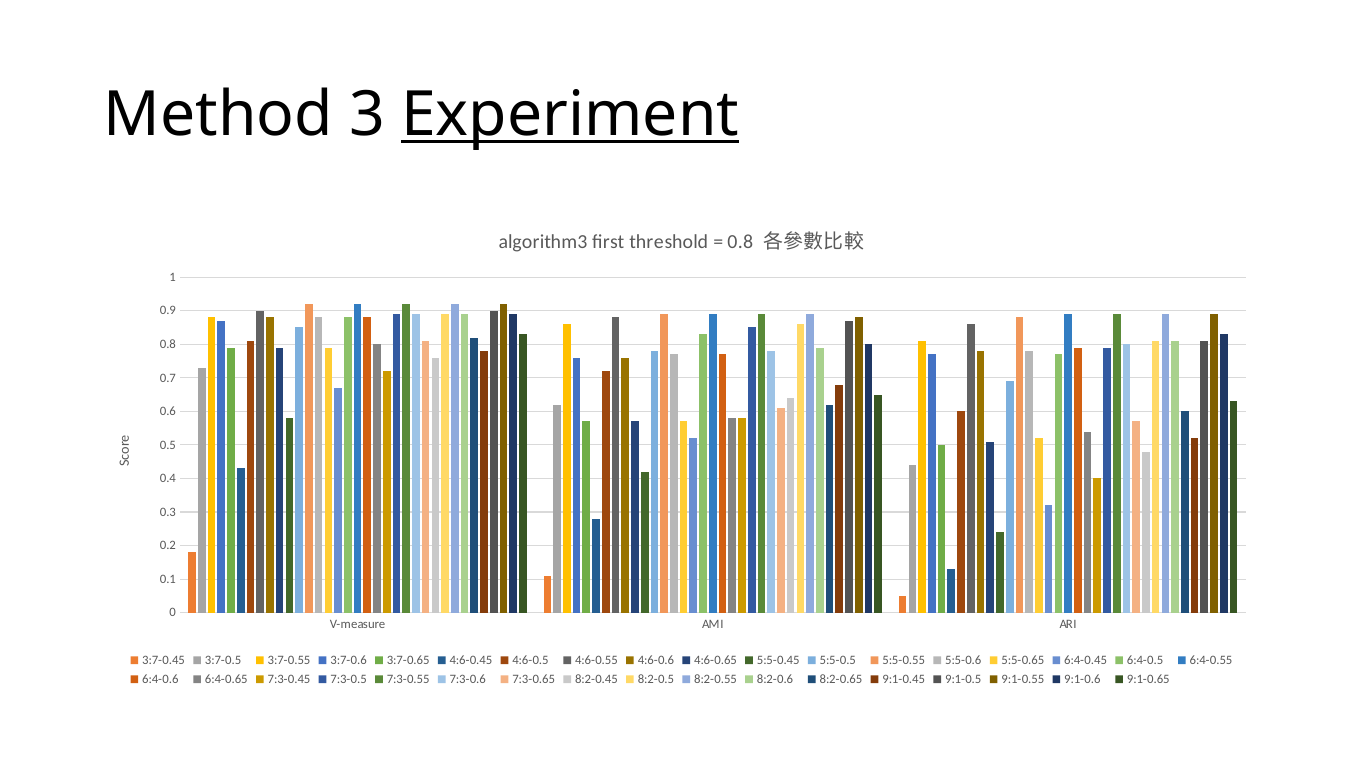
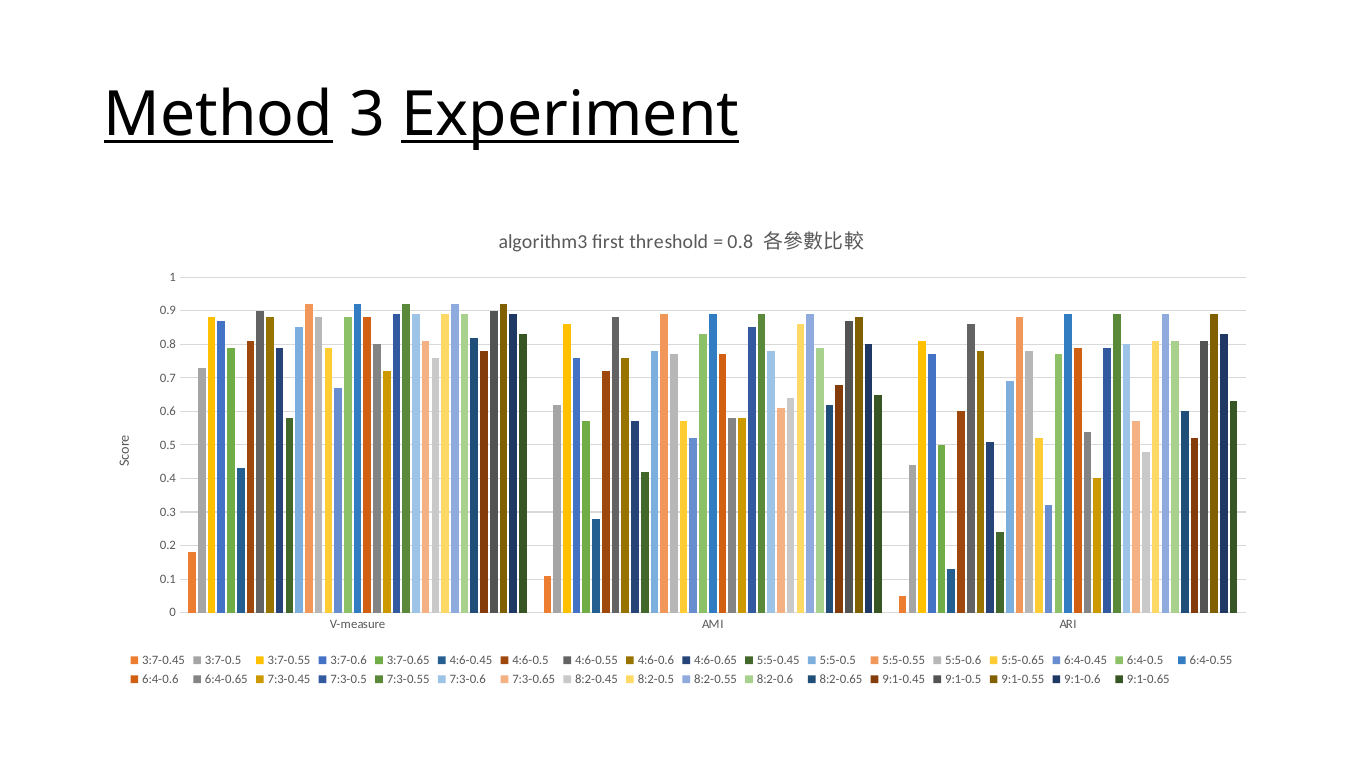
Method underline: none -> present (219, 114)
